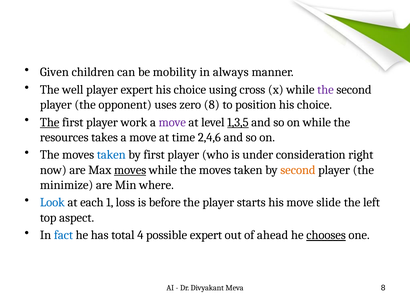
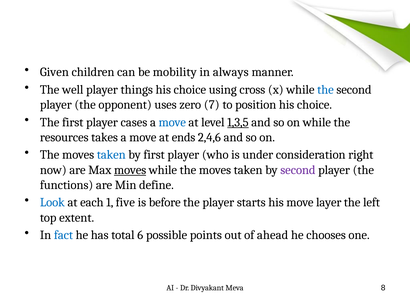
player expert: expert -> things (137, 89)
the colour: purple -> blue (325, 89)
zero 8: 8 -> 7 (212, 105)
The underline: present -> none (50, 122)
work: work -> cases (134, 122)
move colour: purple -> blue (172, 122)
time: time -> ends (184, 137)
second colour: orange -> purple (298, 170)
minimize: minimize -> functions (67, 185)
where: where -> define (156, 185)
loss: loss -> five (125, 202)
slide: slide -> layer (329, 202)
aspect: aspect -> extent (77, 217)
4: 4 -> 6 (140, 235)
possible expert: expert -> points (206, 235)
chooses underline: present -> none (326, 235)
